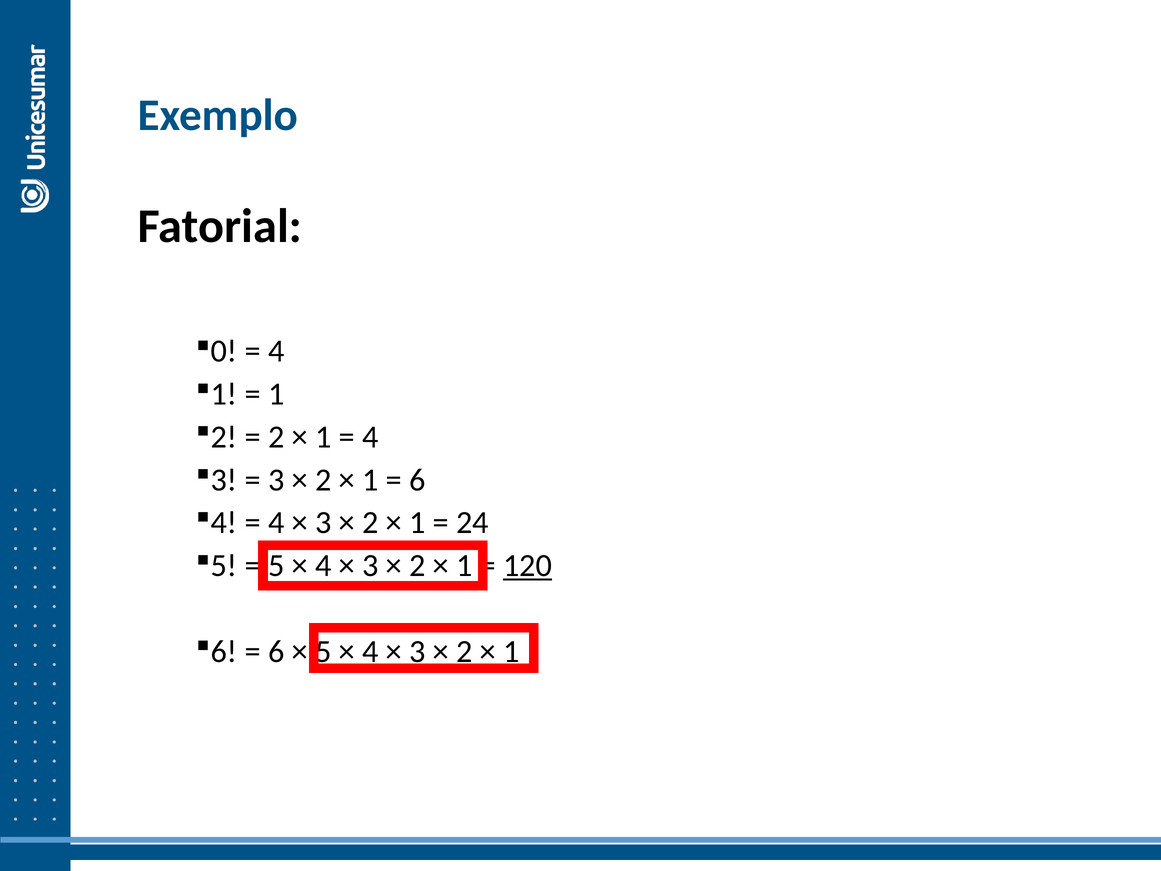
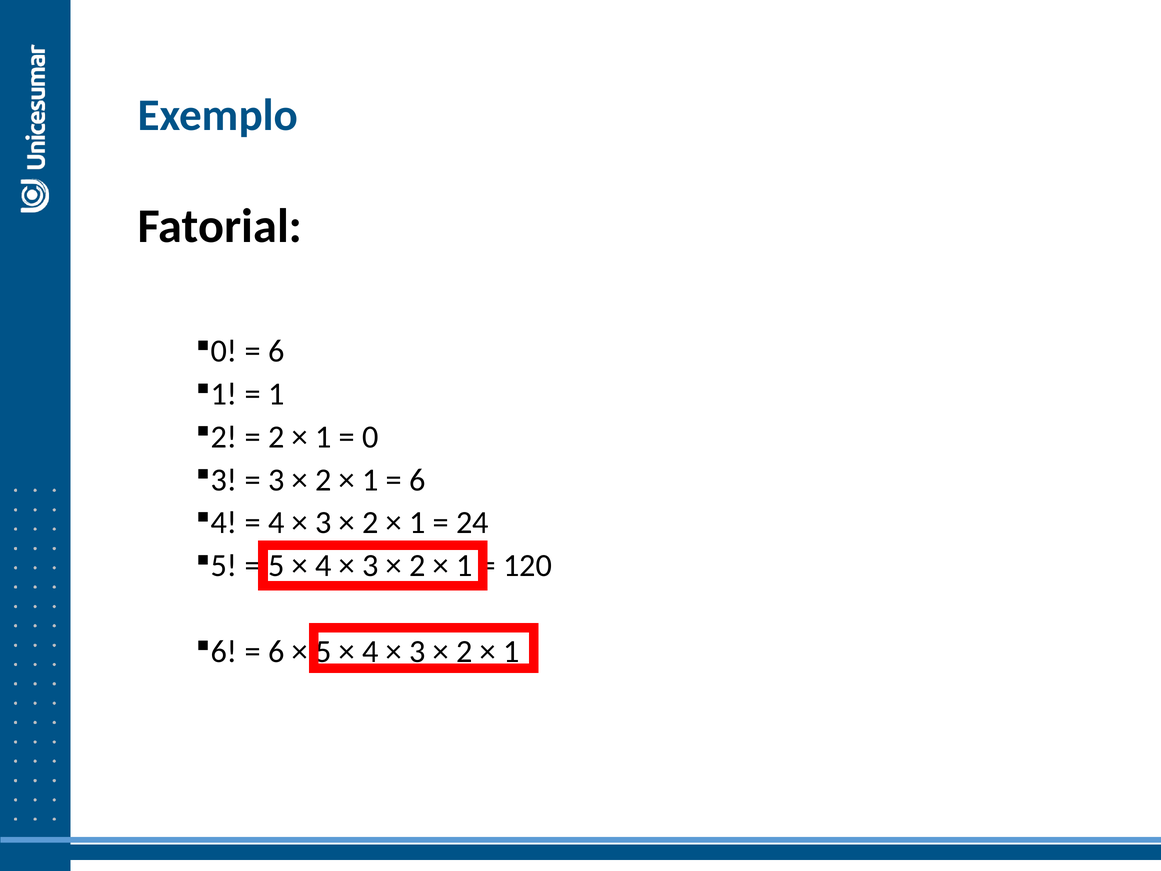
4: 4 -> 6 (276, 351)
4: 4 -> 0 (370, 437)
120 underline: present -> none (528, 566)
